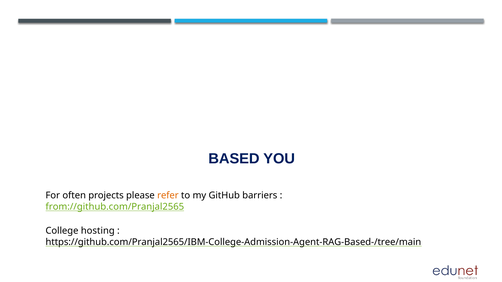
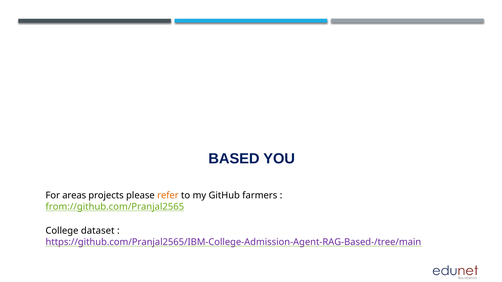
often: often -> areas (74, 196)
barriers: barriers -> farmers (260, 196)
hosting: hosting -> dataset (98, 231)
https://github.com/Pranjal2565/IBM-College-Admission-Agent-RAG-Based-/tree/main colour: black -> purple (233, 242)
